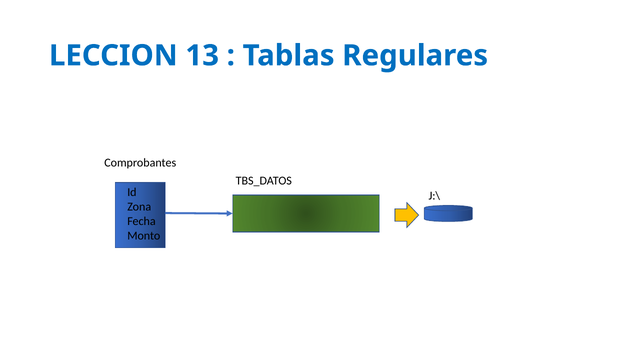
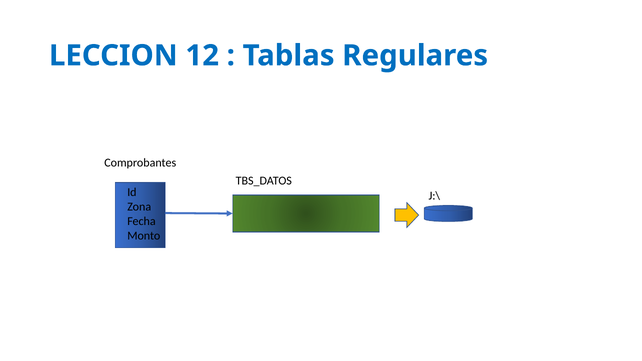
13: 13 -> 12 (202, 56)
